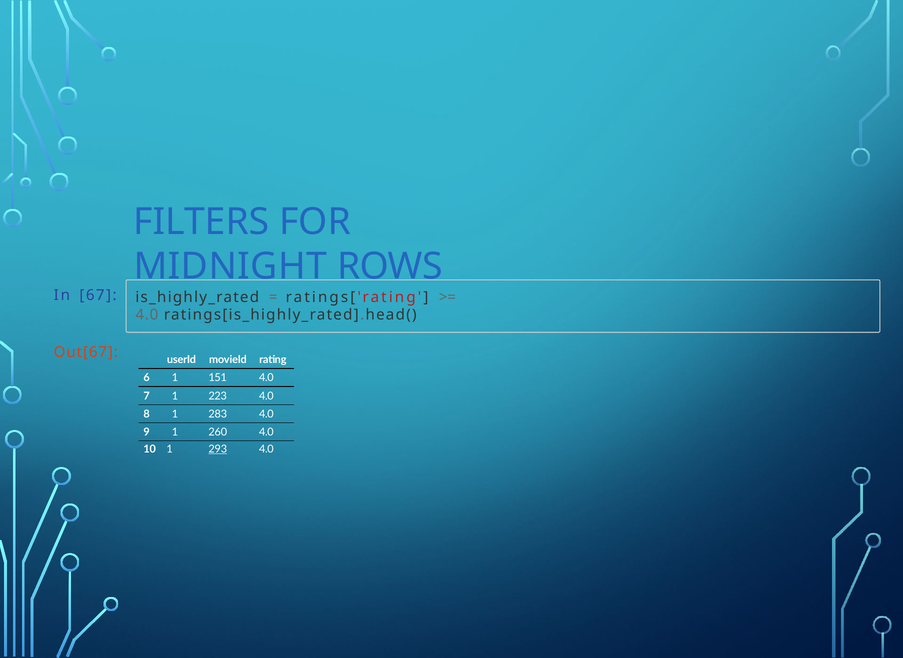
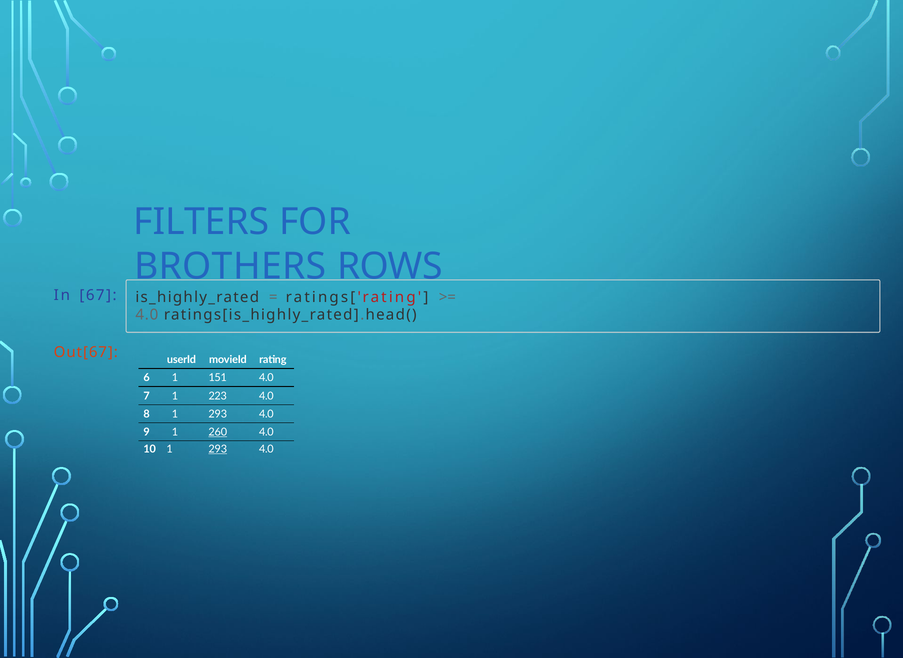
MIDNIGHT: MIDNIGHT -> BROTHERS (230, 267)
8 1 283: 283 -> 293 (218, 414)
260 underline: none -> present (218, 432)
